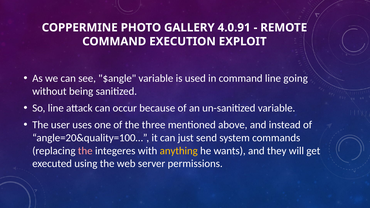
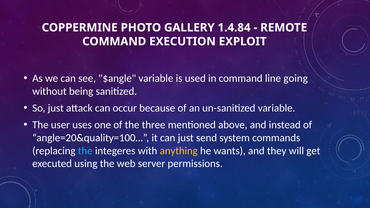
4.0.91: 4.0.91 -> 1.4.84 (234, 28)
So line: line -> just (56, 108)
the colour: pink -> light blue (85, 151)
